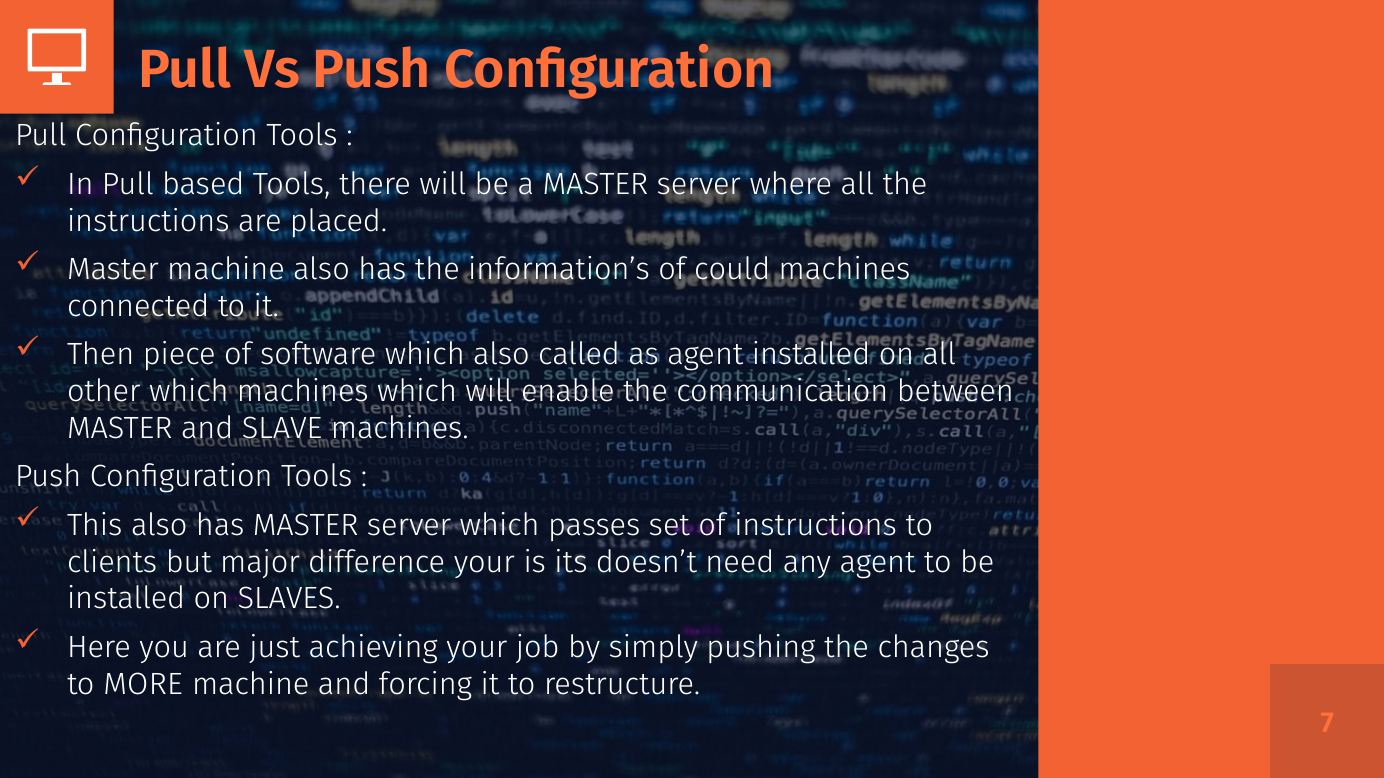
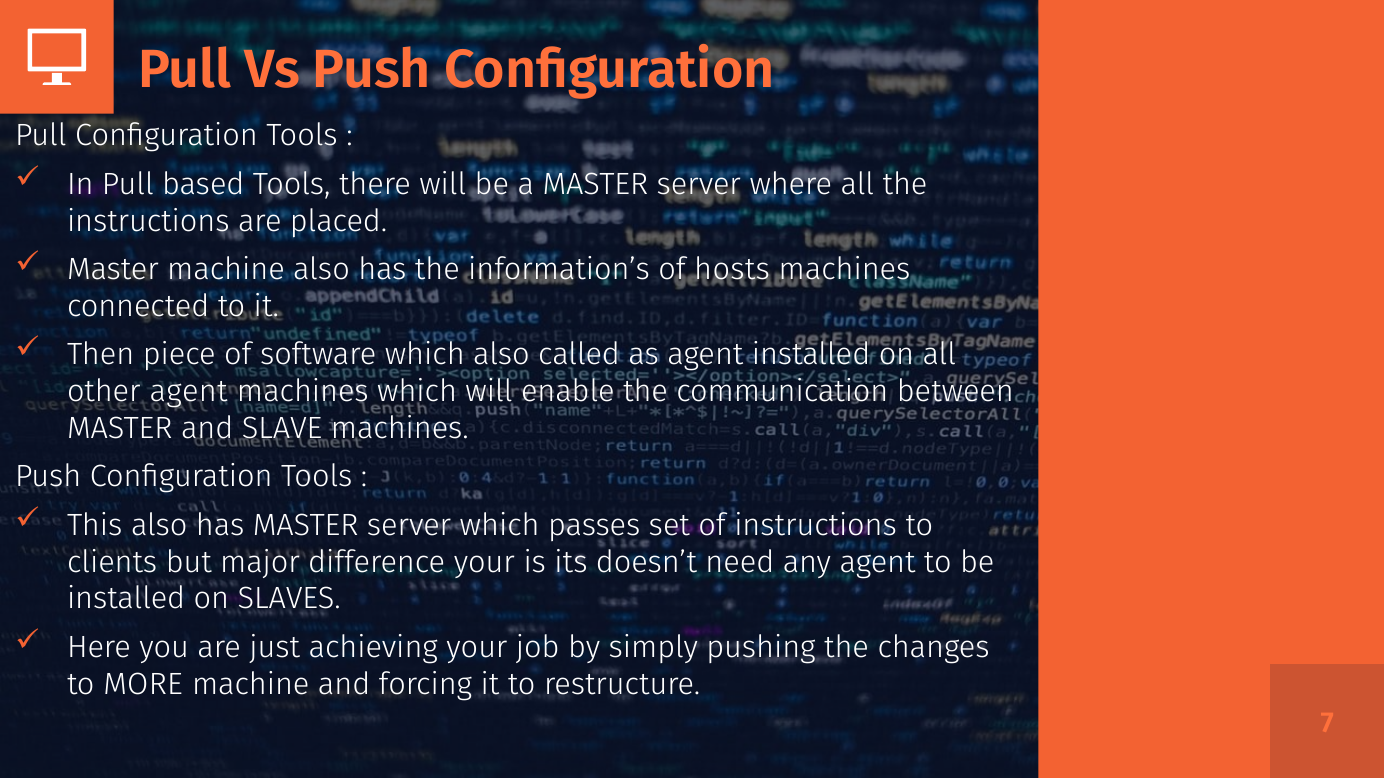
could: could -> hosts (732, 269)
other which: which -> agent (189, 392)
